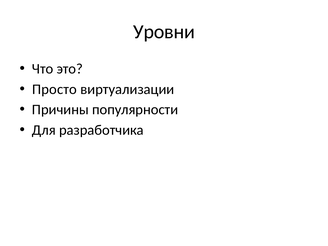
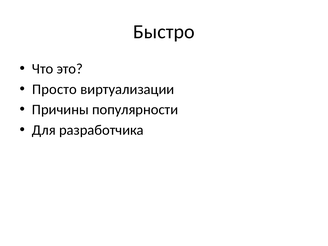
Уровни: Уровни -> Быстро (164, 32)
